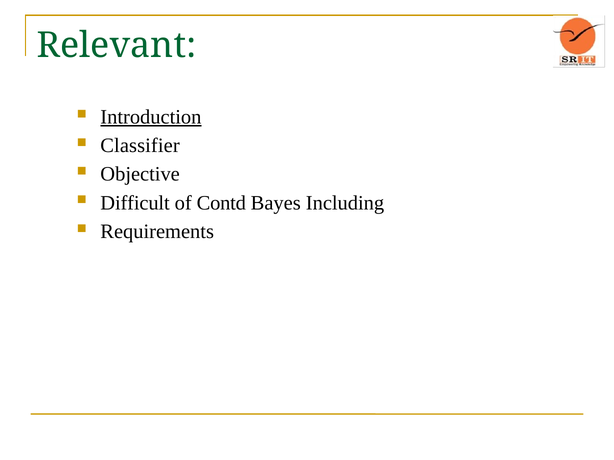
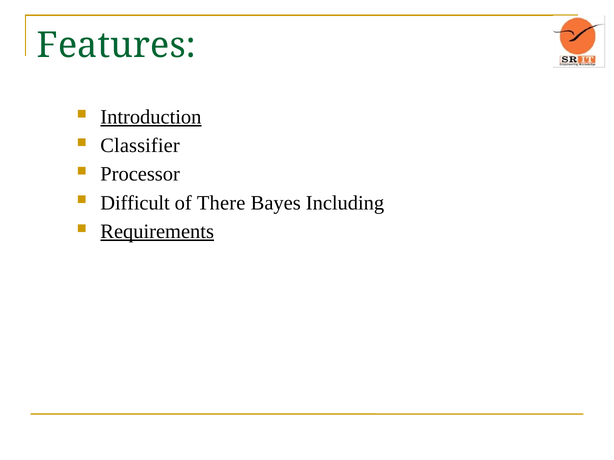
Relevant: Relevant -> Features (117, 46)
Objective: Objective -> Processor (140, 174)
Contd: Contd -> There (221, 203)
Requirements underline: none -> present (157, 232)
